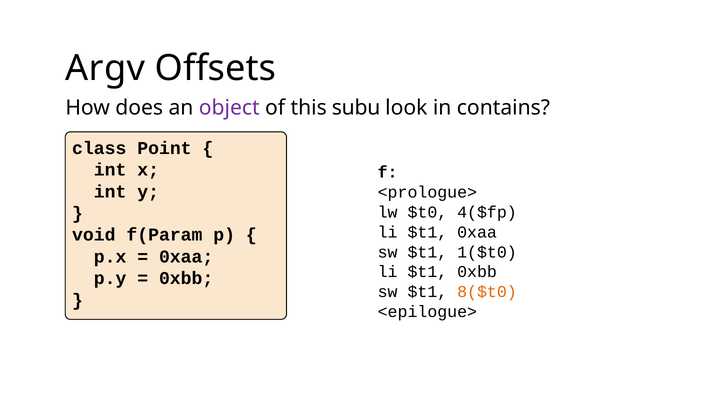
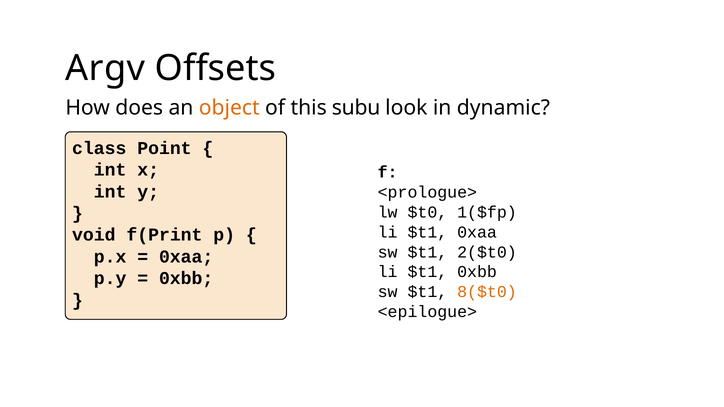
object colour: purple -> orange (229, 108)
contains: contains -> dynamic (503, 108)
4($fp: 4($fp -> 1($fp (487, 212)
f(Param: f(Param -> f(Print (164, 235)
1($t0: 1($t0 -> 2($t0 (487, 252)
